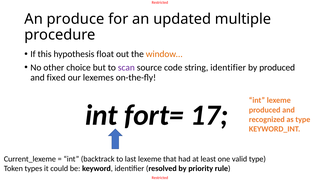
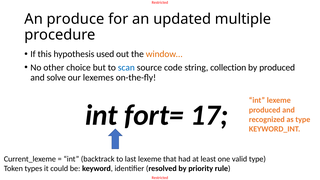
float: float -> used (105, 54)
scan colour: purple -> blue (126, 68)
string identifier: identifier -> collection (228, 68)
fixed: fixed -> solve (56, 78)
